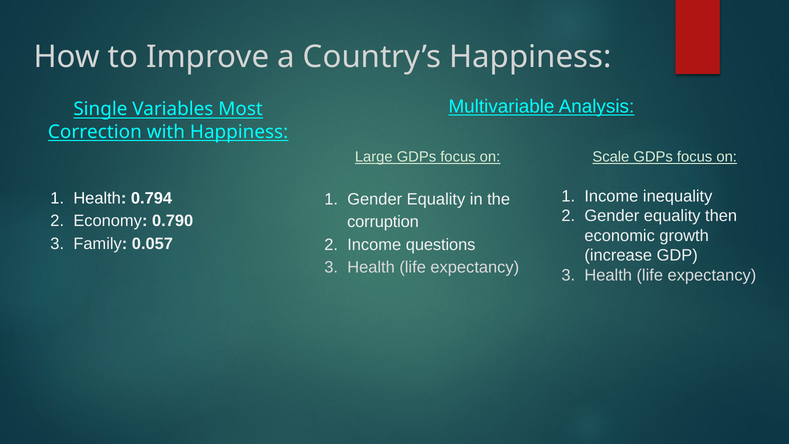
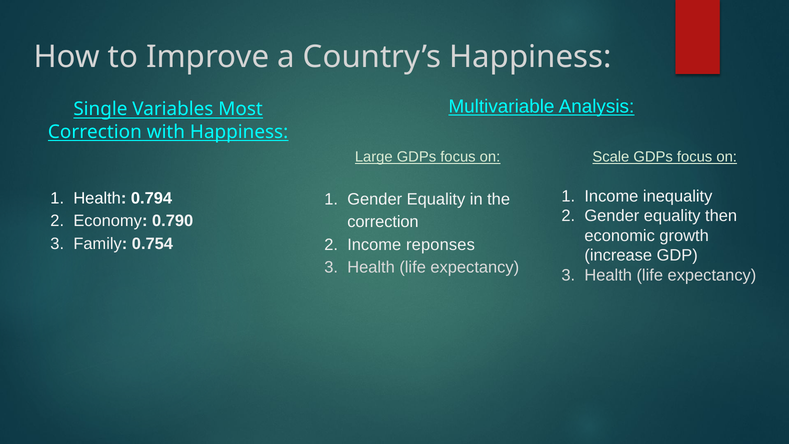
corruption: corruption -> correction (383, 222)
0.057: 0.057 -> 0.754 (152, 244)
questions: questions -> reponses (441, 245)
